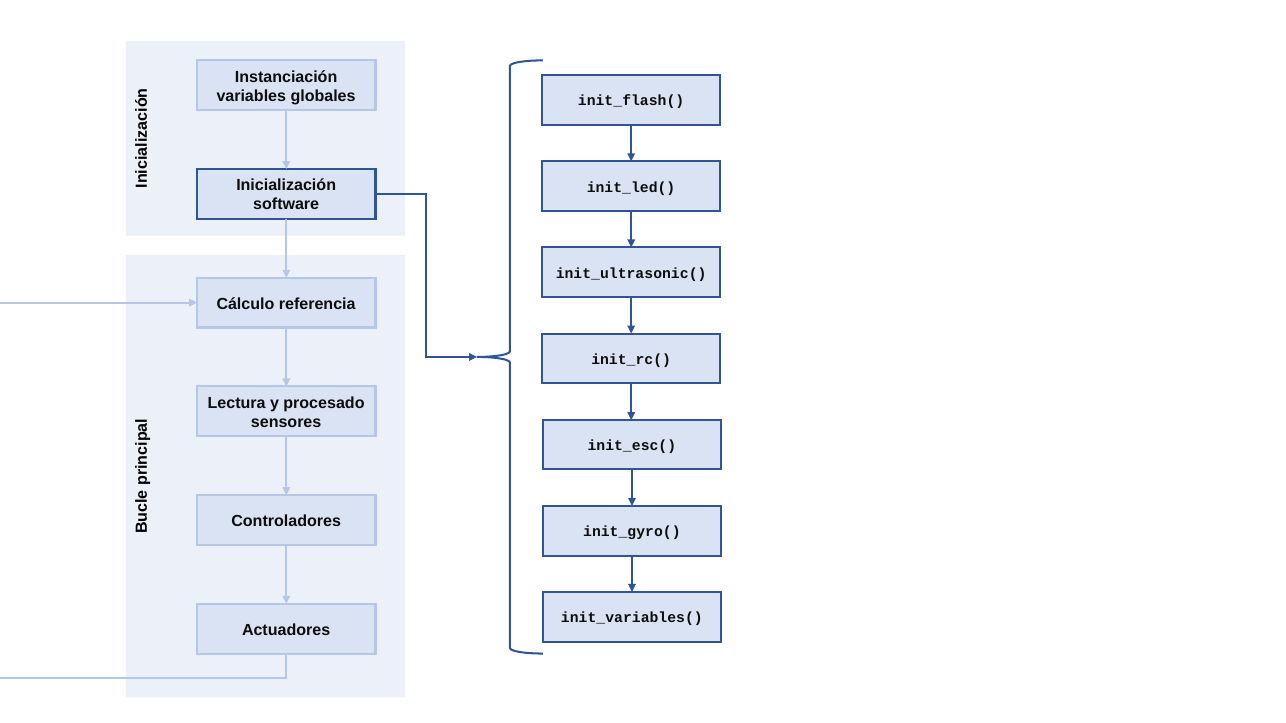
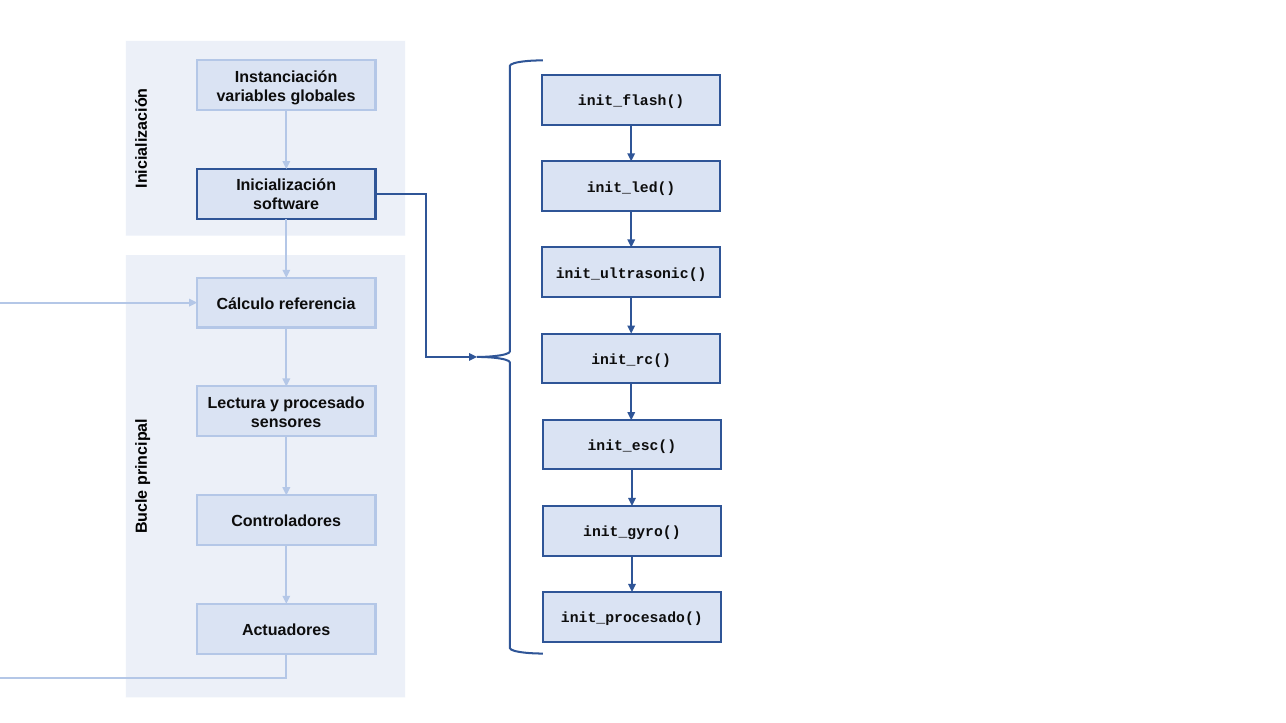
init_variables(: init_variables( -> init_procesado( (632, 618)
